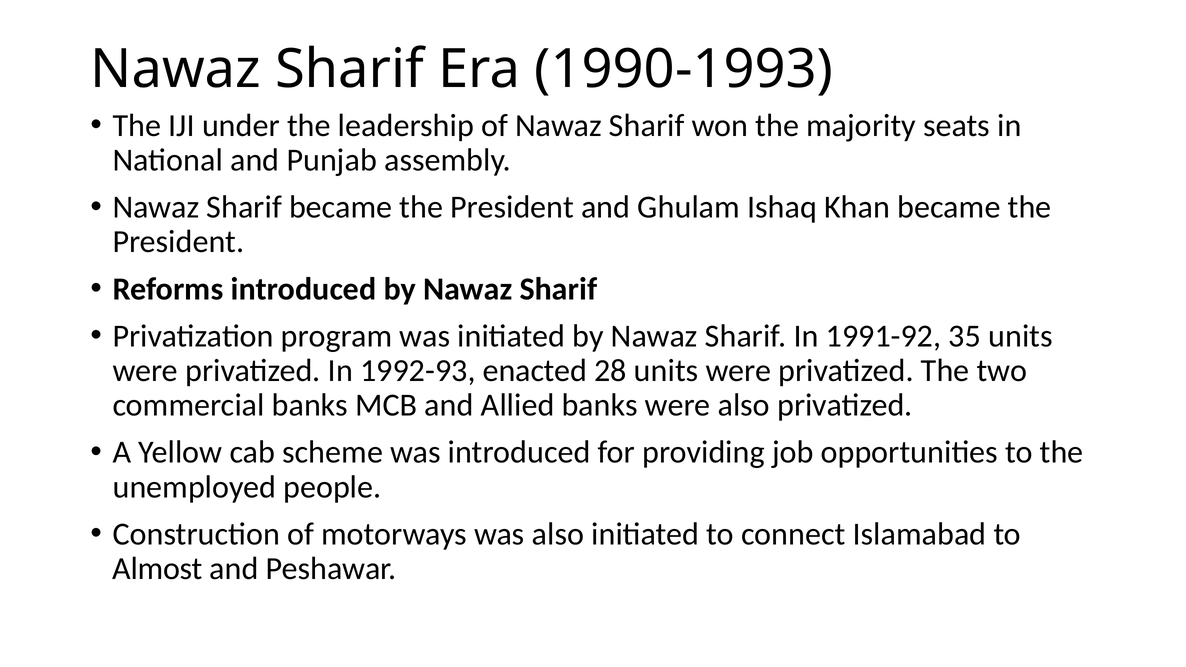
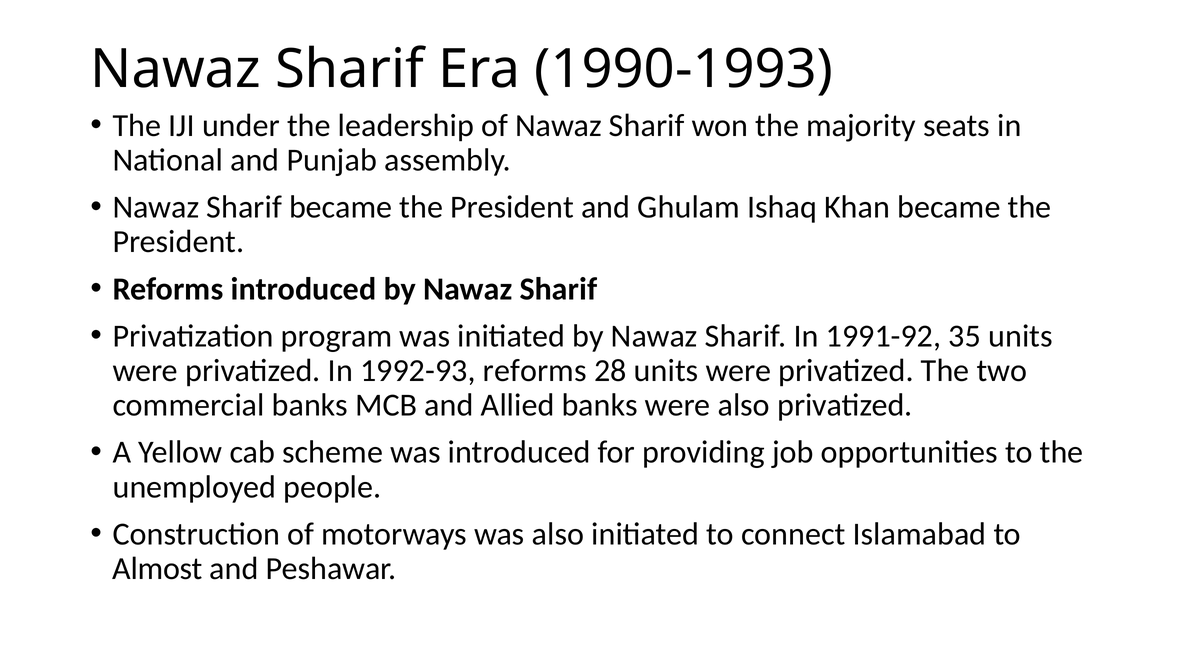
1992-93 enacted: enacted -> reforms (535, 371)
